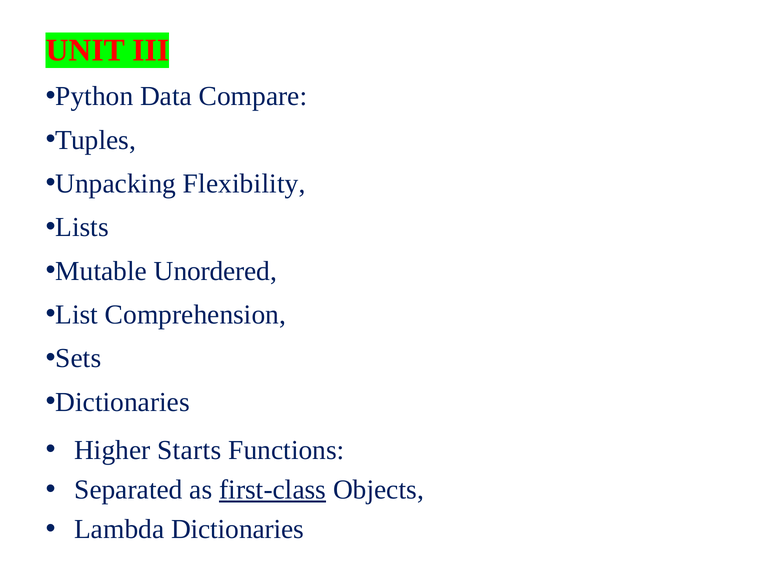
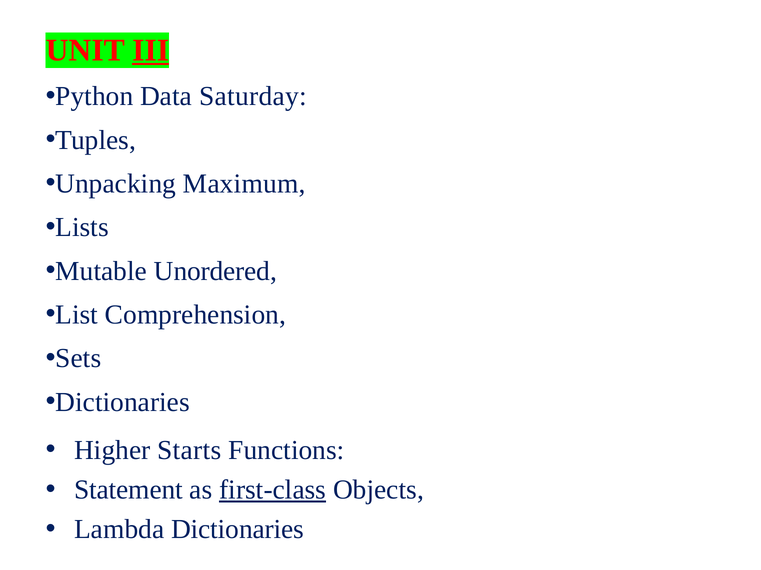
III underline: none -> present (151, 51)
Compare: Compare -> Saturday (253, 97)
Flexibility: Flexibility -> Maximum (244, 184)
Separated: Separated -> Statement (128, 490)
